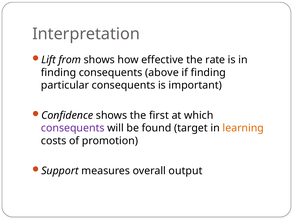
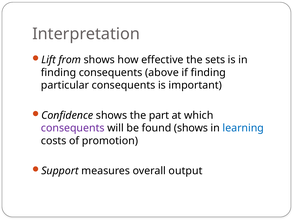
rate: rate -> sets (215, 60)
first: first -> part (159, 115)
found target: target -> shows (191, 128)
learning colour: orange -> blue (243, 128)
